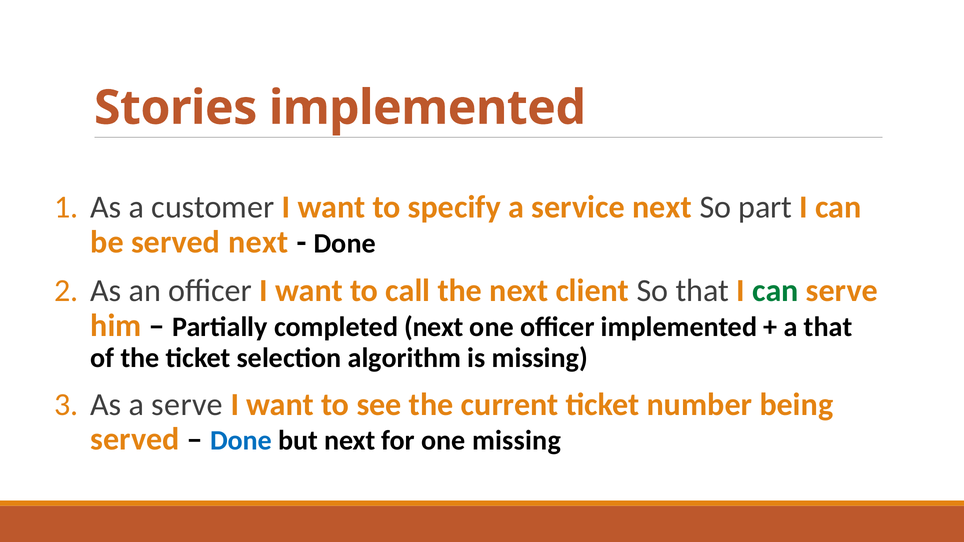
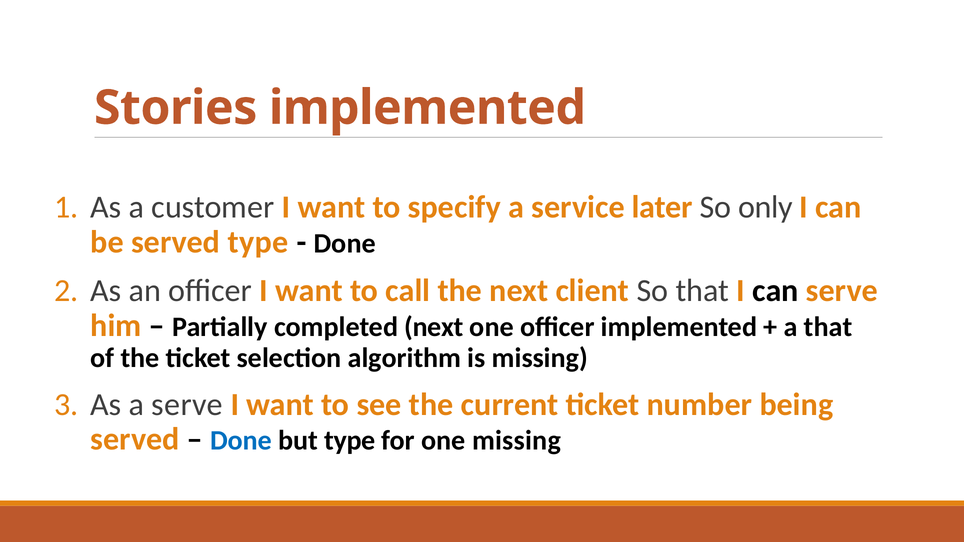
service next: next -> later (662, 207)
part: part -> only (765, 207)
served next: next -> type (258, 242)
can colour: green -> black (775, 291)
but next: next -> type (350, 441)
